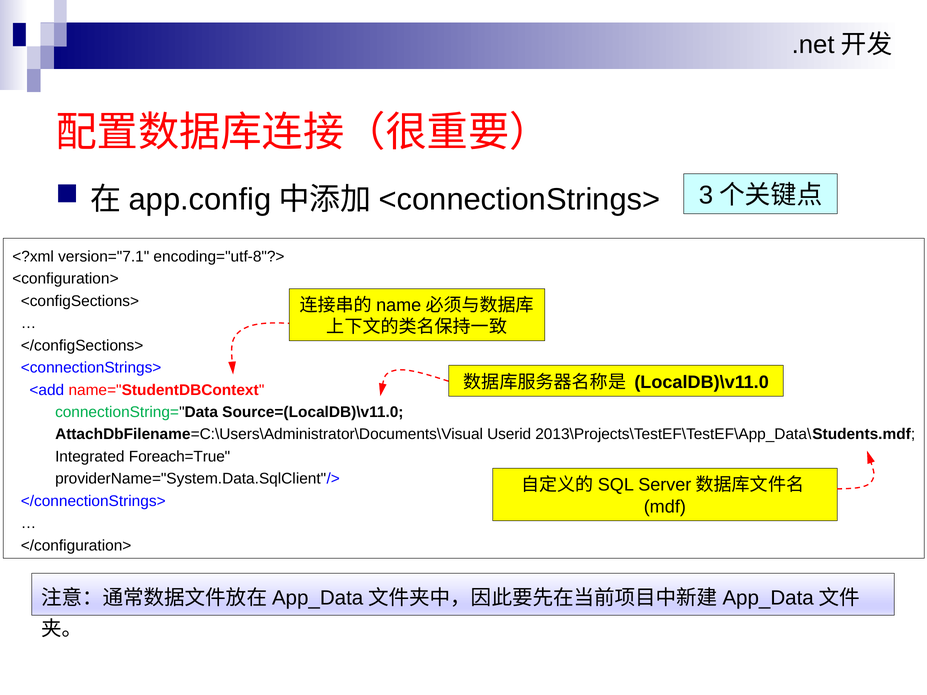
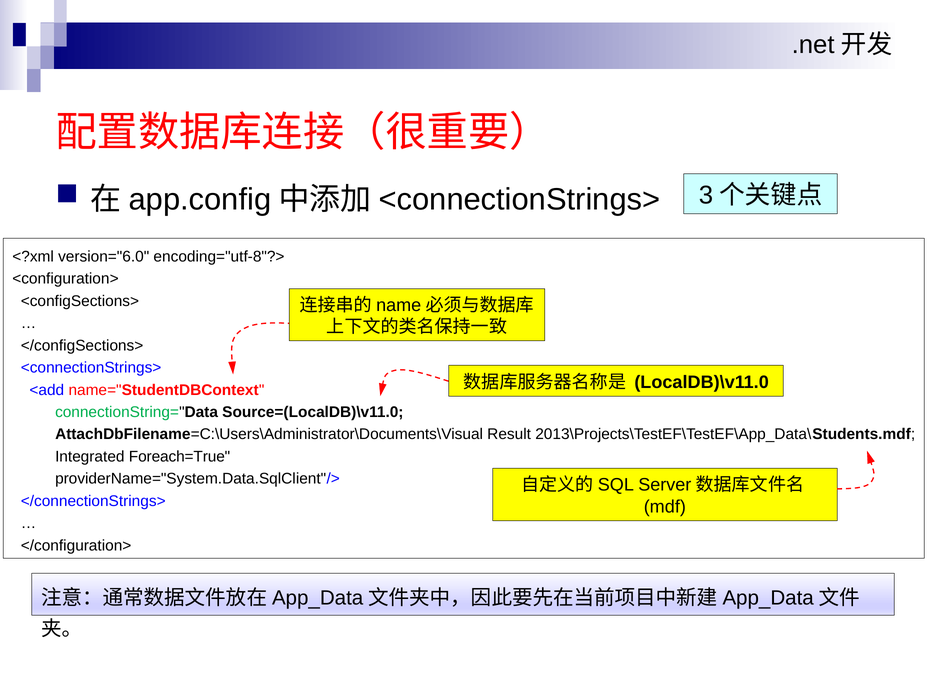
version="7.1: version="7.1 -> version="6.0 (104, 257)
Userid: Userid -> Result (509, 435)
